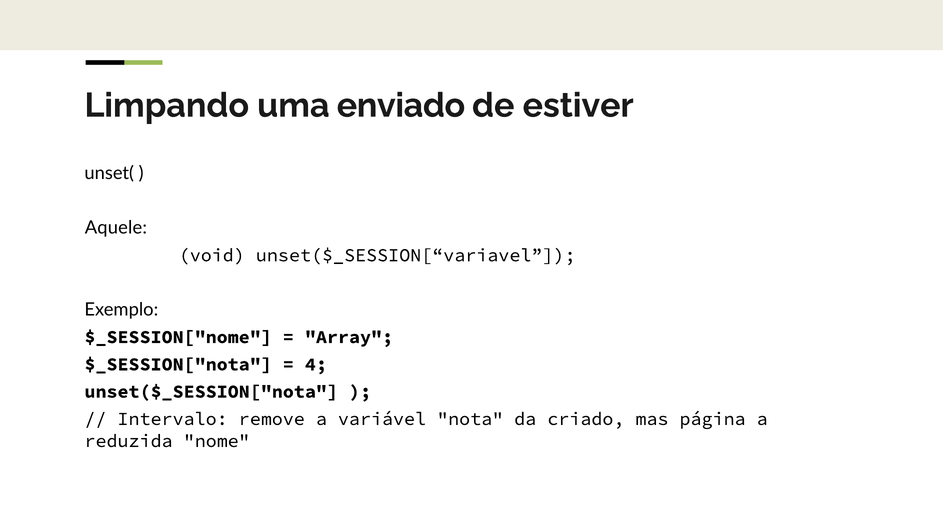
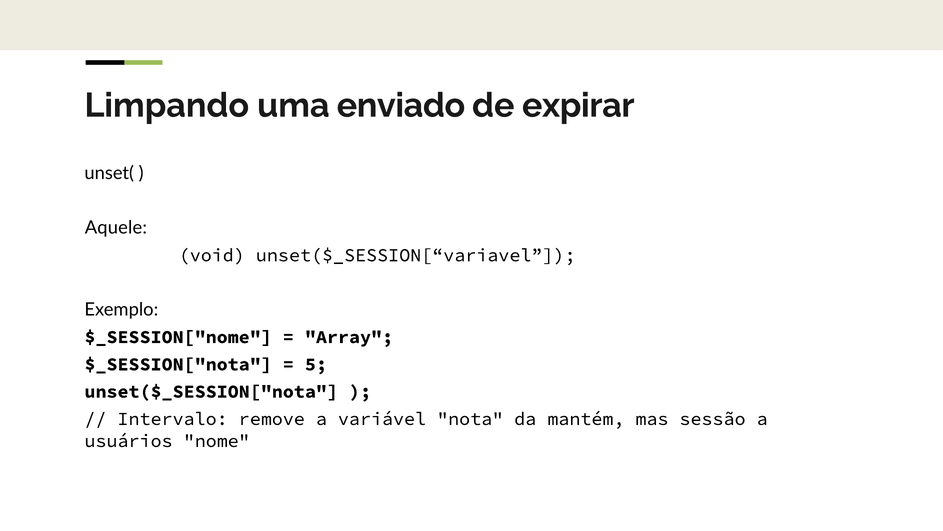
estiver: estiver -> expirar (578, 105)
4: 4 -> 5 (316, 364)
criado: criado -> mantém (586, 418)
página: página -> sessão (713, 418)
reduzida: reduzida -> usuários (129, 440)
